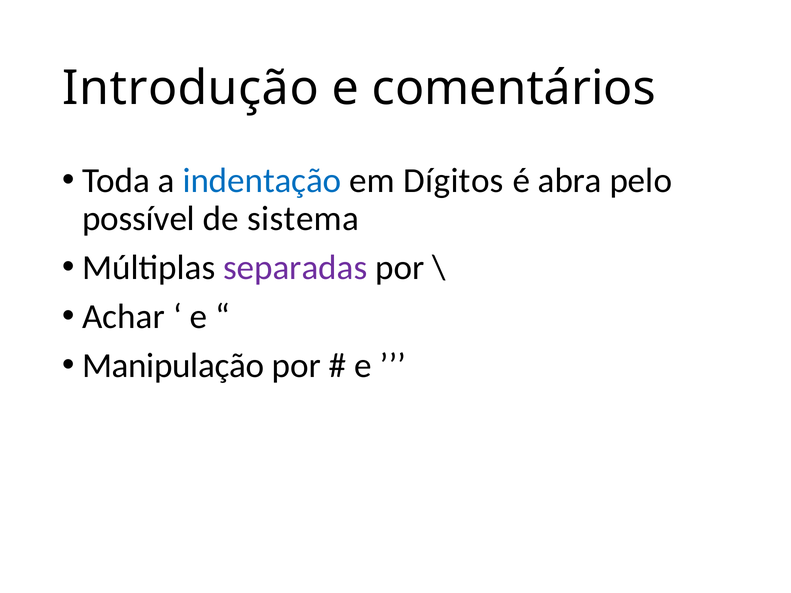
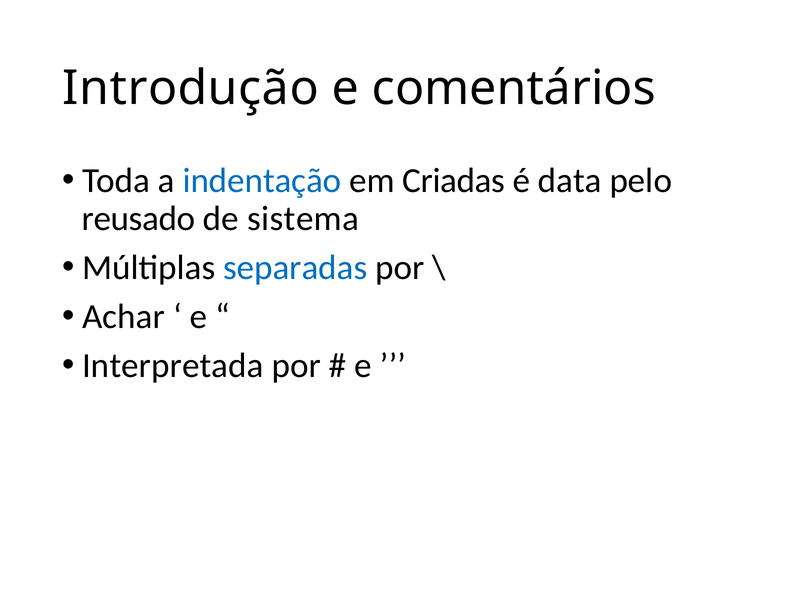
Dígitos: Dígitos -> Criadas (454, 181)
abra: abra -> data (570, 181)
possível: possível -> reusado (139, 219)
separadas colour: purple -> blue (295, 268)
Manipulação: Manipulação -> Interpretada (173, 366)
